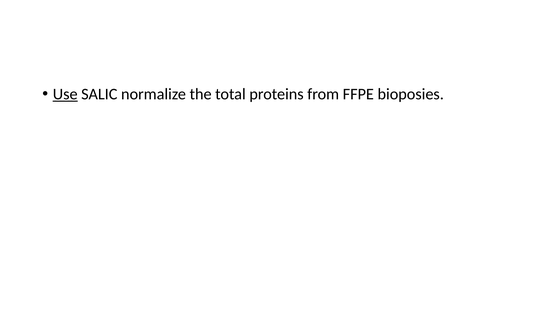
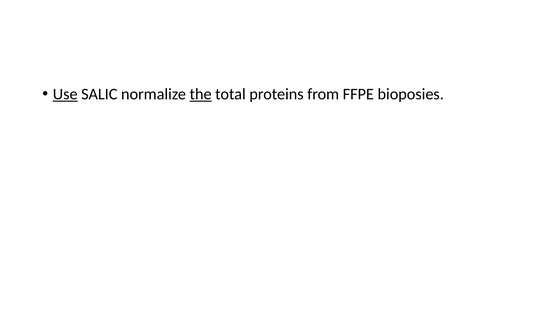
the underline: none -> present (201, 94)
